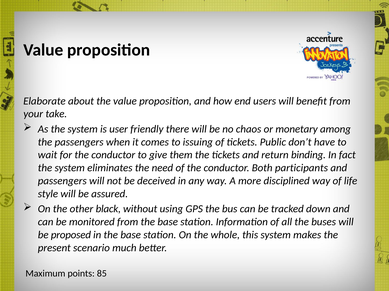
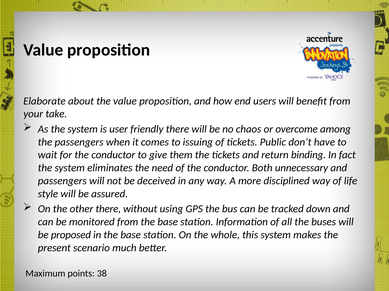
monetary: monetary -> overcome (297, 129)
participants: participants -> unnecessary (302, 168)
other black: black -> there (108, 209)
85: 85 -> 38 (102, 274)
